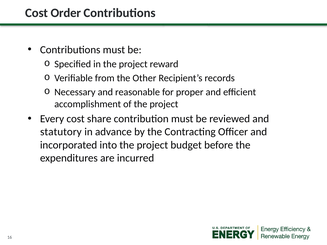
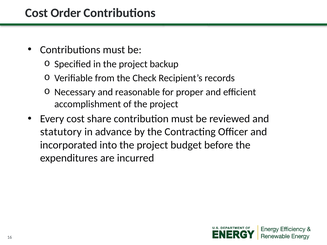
reward: reward -> backup (164, 64)
Other: Other -> Check (144, 78)
